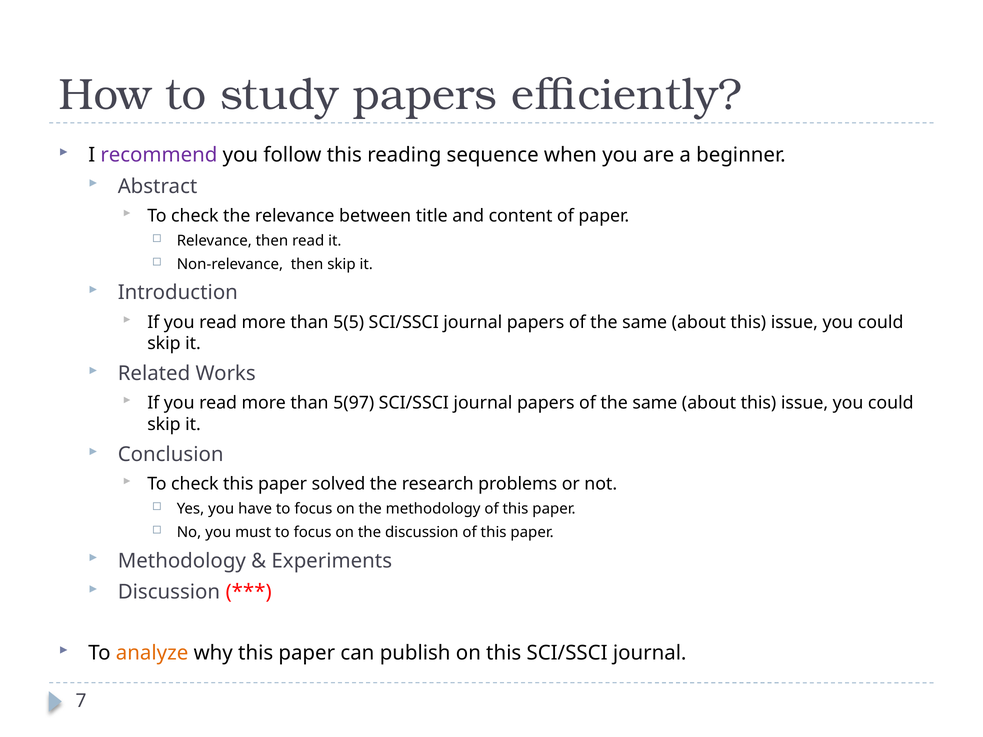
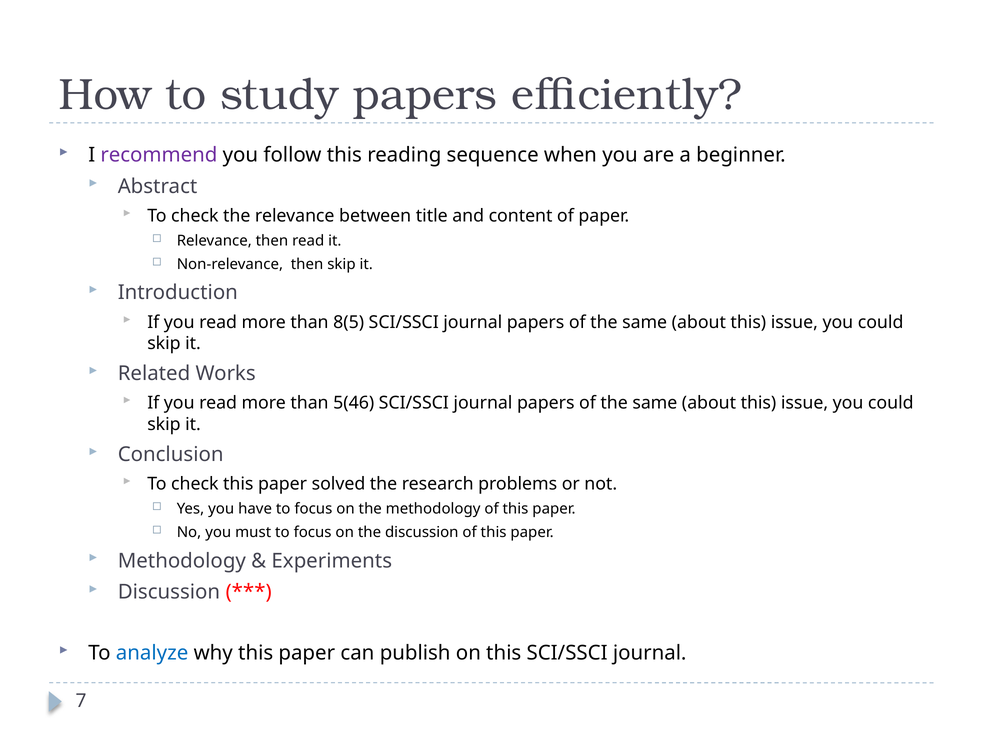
5(5: 5(5 -> 8(5 (349, 322)
5(97: 5(97 -> 5(46 (354, 403)
analyze colour: orange -> blue (152, 653)
